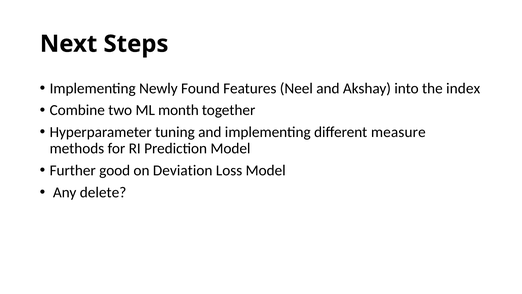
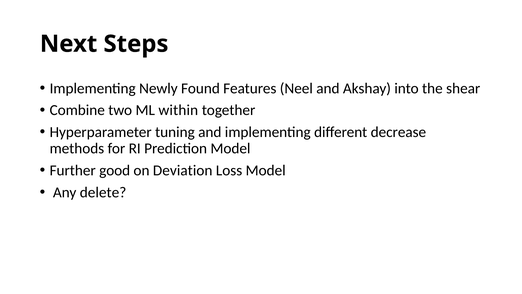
index: index -> shear (463, 88)
month: month -> within (178, 110)
measure: measure -> decrease (398, 132)
